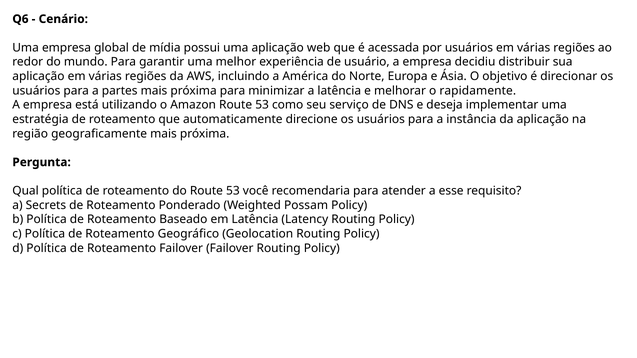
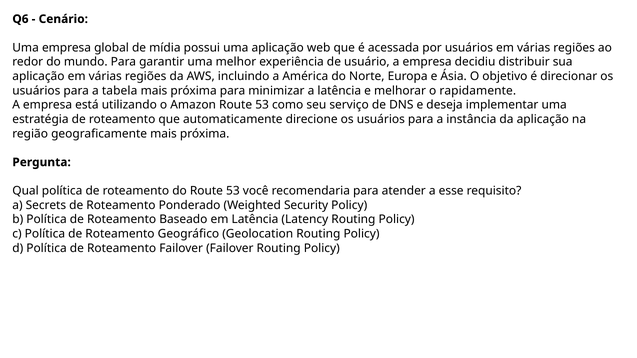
partes: partes -> tabela (120, 91)
Possam: Possam -> Security (306, 205)
